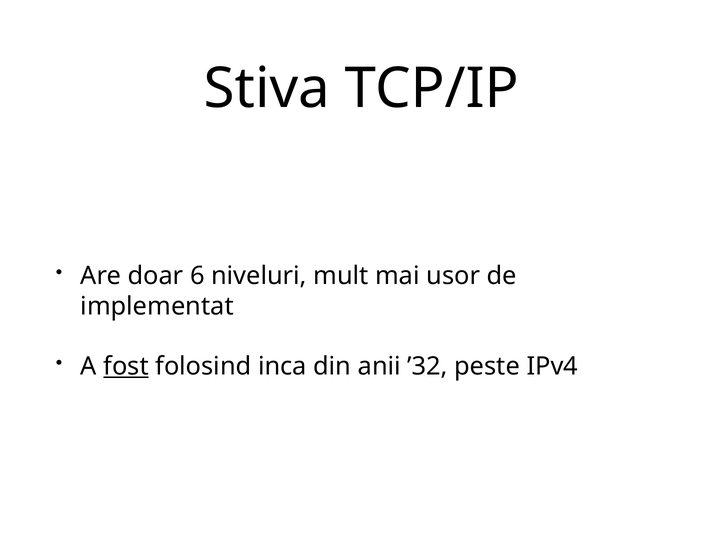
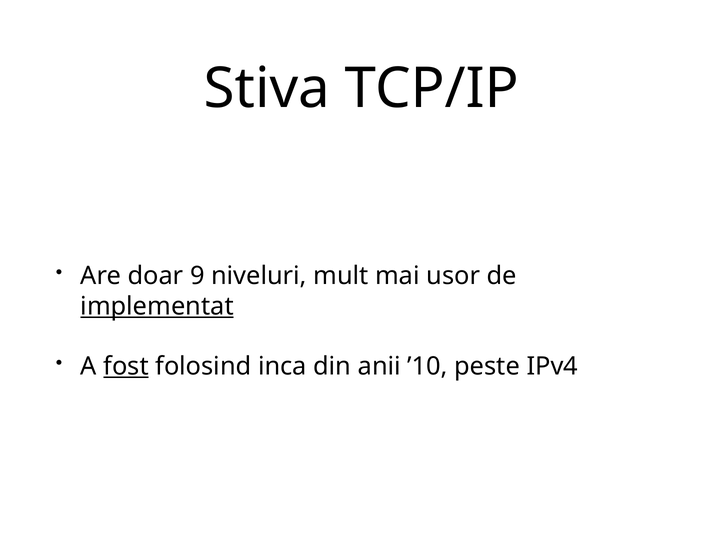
6: 6 -> 9 (197, 276)
implementat underline: none -> present (157, 306)
’32: ’32 -> ’10 (428, 367)
